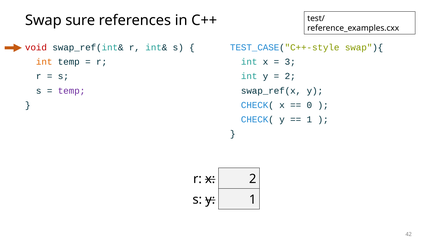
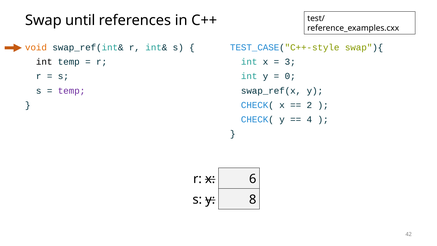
sure: sure -> until (80, 20)
void colour: red -> orange (36, 47)
int colour: orange -> black (44, 62)
2: 2 -> 0 (290, 76)
0: 0 -> 2 (309, 105)
1: 1 -> 4 (309, 119)
x 2: 2 -> 6 (253, 179)
y 1: 1 -> 8 (253, 199)
